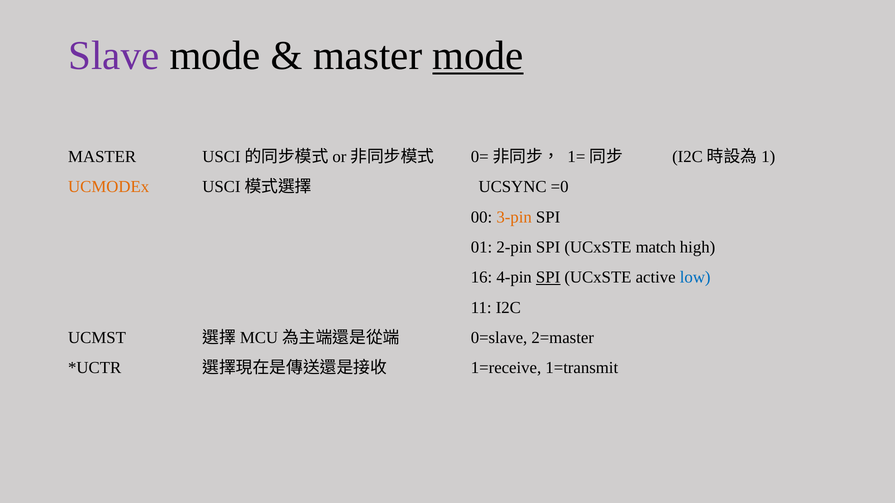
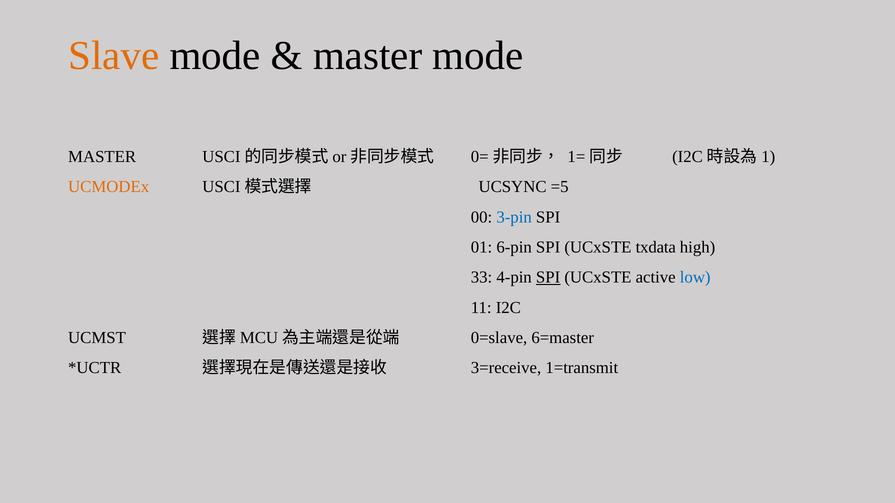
Slave colour: purple -> orange (114, 56)
mode underline: present -> none (478, 56)
=0: =0 -> =5 (560, 187)
3-pin colour: orange -> blue (514, 217)
2-pin: 2-pin -> 6-pin (514, 247)
match: match -> txdata (656, 247)
16: 16 -> 33 (482, 278)
2=master: 2=master -> 6=master (563, 338)
1=receive: 1=receive -> 3=receive (506, 368)
